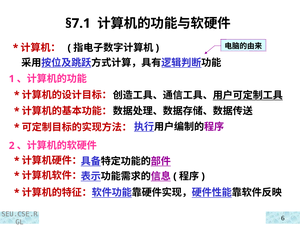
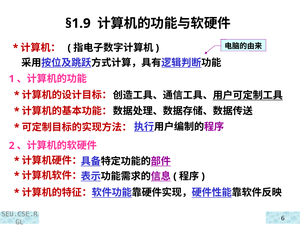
§7.1: §7.1 -> §1.9 (78, 23)
